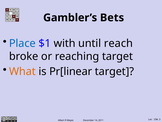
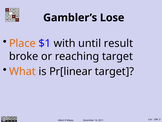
Bets: Bets -> Lose (112, 18)
Place colour: blue -> orange (22, 43)
reach: reach -> result (118, 43)
